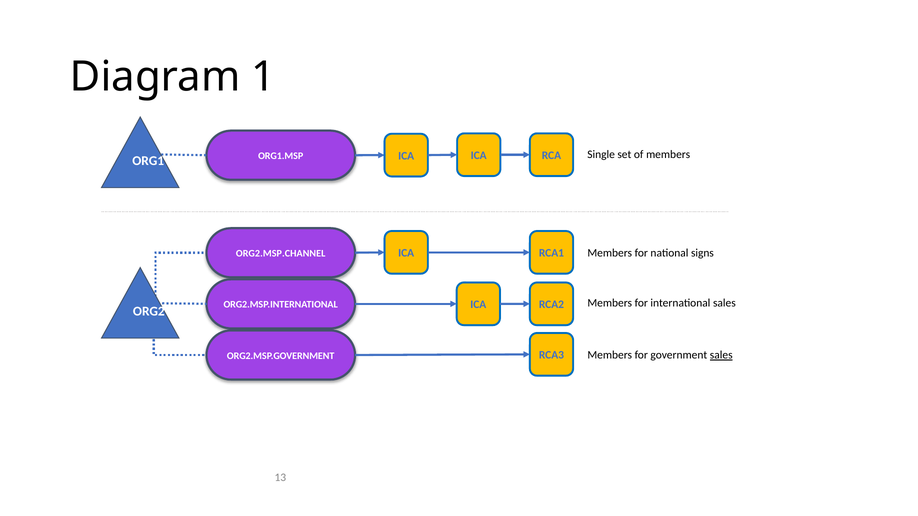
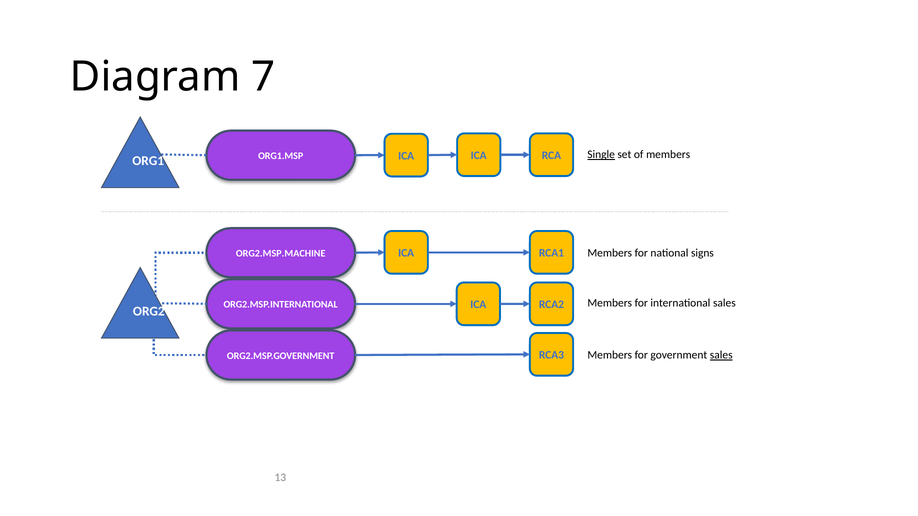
1: 1 -> 7 (263, 77)
Single underline: none -> present (601, 155)
ORG2.MSP.CHANNEL: ORG2.MSP.CHANNEL -> ORG2.MSP.MACHINE (281, 254)
